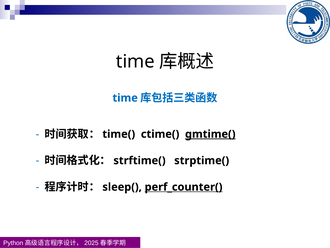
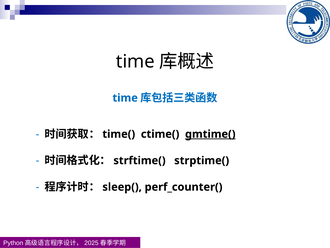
perf_counter( underline: present -> none (184, 187)
